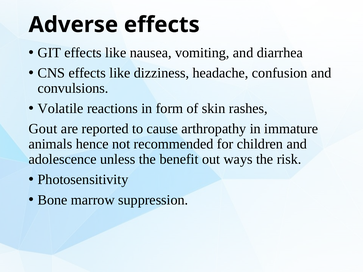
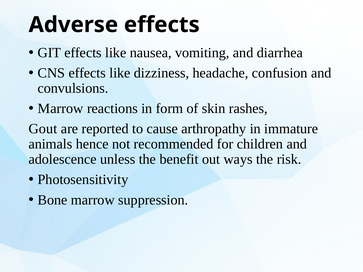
Volatile: Volatile -> Marrow (61, 109)
